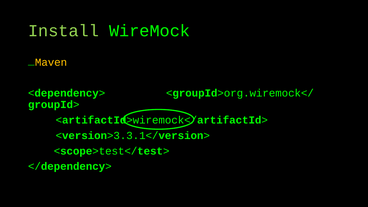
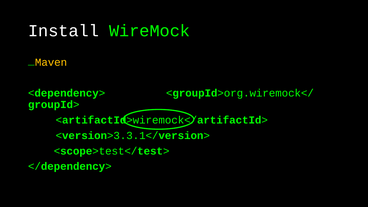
Install colour: light green -> white (63, 31)
